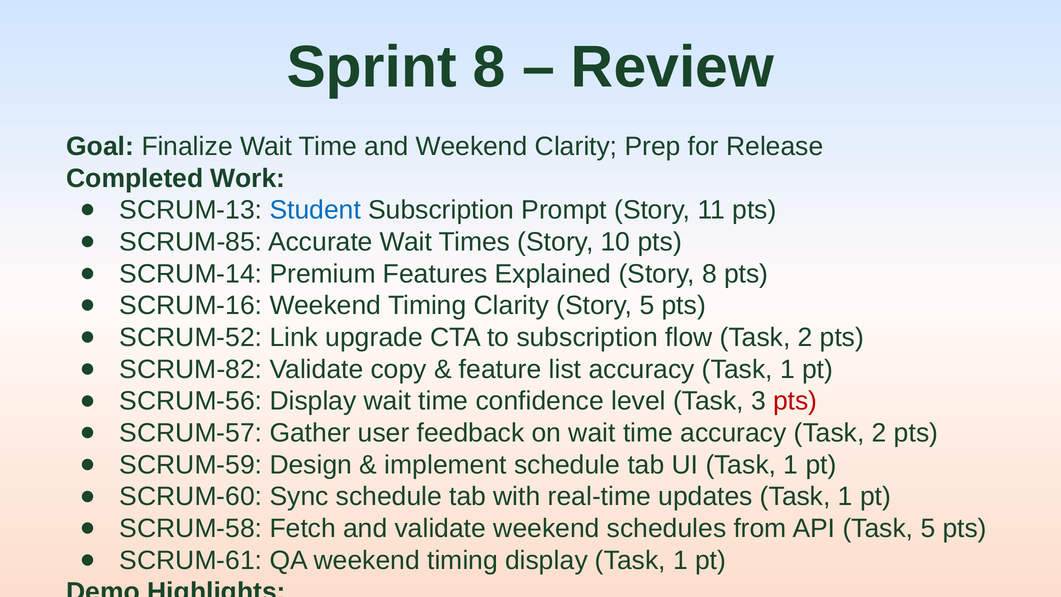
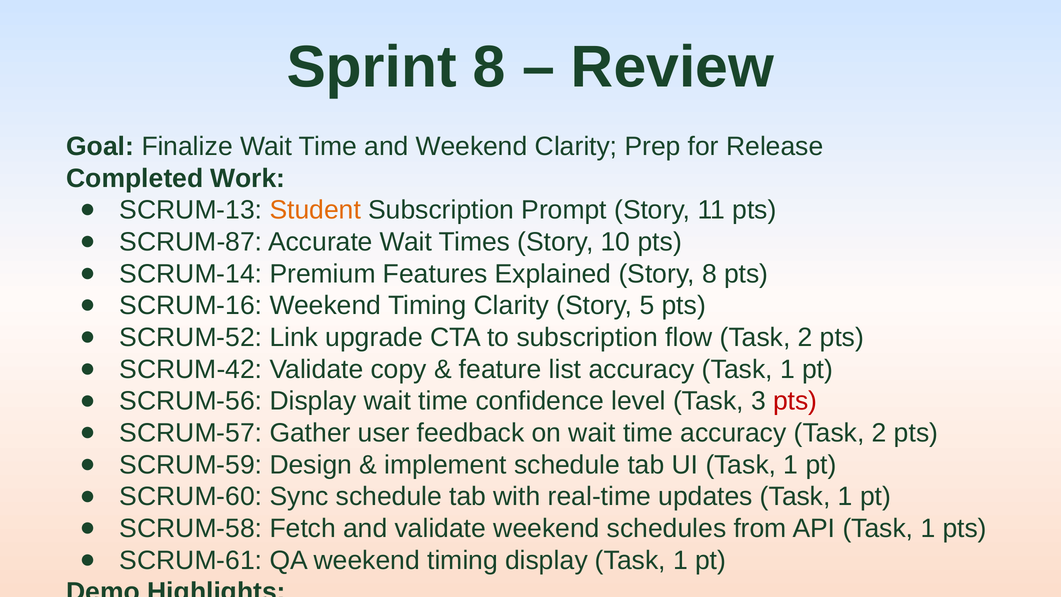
Student colour: blue -> orange (315, 210)
SCRUM-85: SCRUM-85 -> SCRUM-87 (191, 242)
SCRUM-82: SCRUM-82 -> SCRUM-42 (191, 369)
API Task 5: 5 -> 1 (928, 528)
